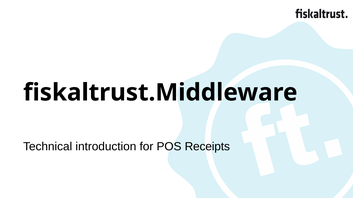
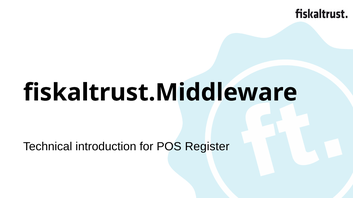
Receipts: Receipts -> Register (207, 147)
